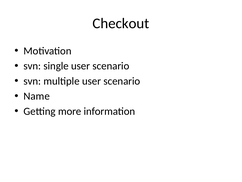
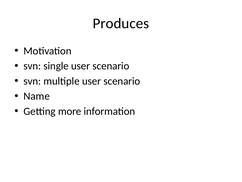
Checkout: Checkout -> Produces (121, 23)
